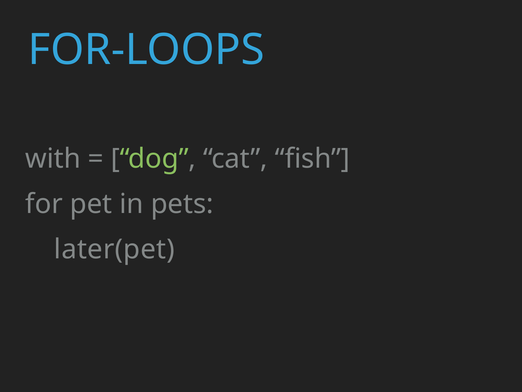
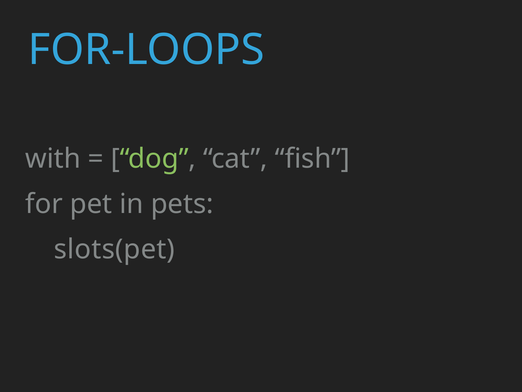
later(pet: later(pet -> slots(pet (114, 249)
